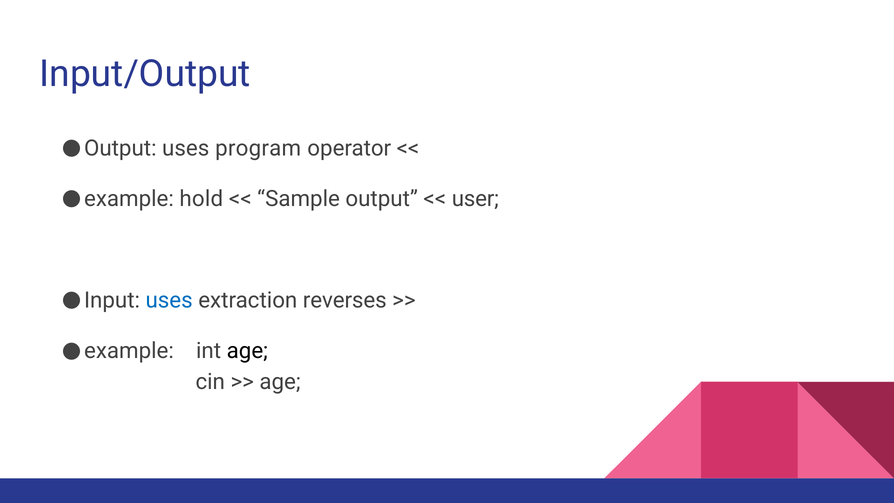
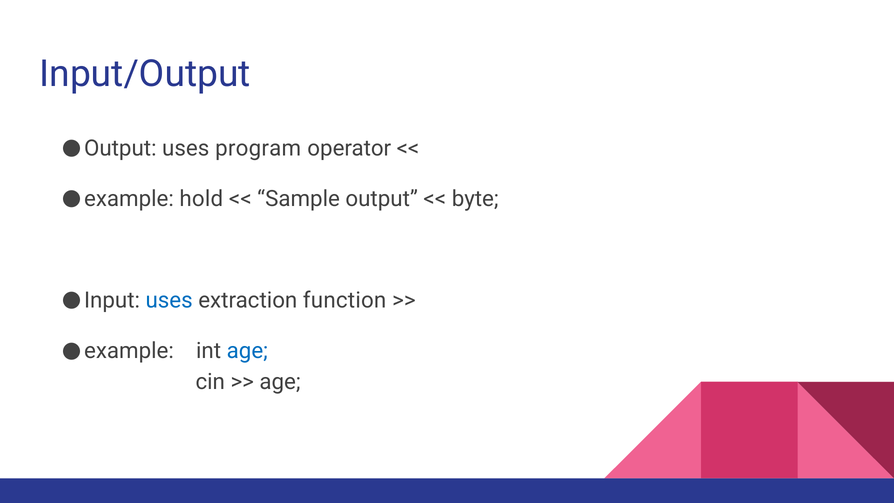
user: user -> byte (475, 199)
reverses: reverses -> function (345, 300)
age colour: black -> blue (247, 351)
